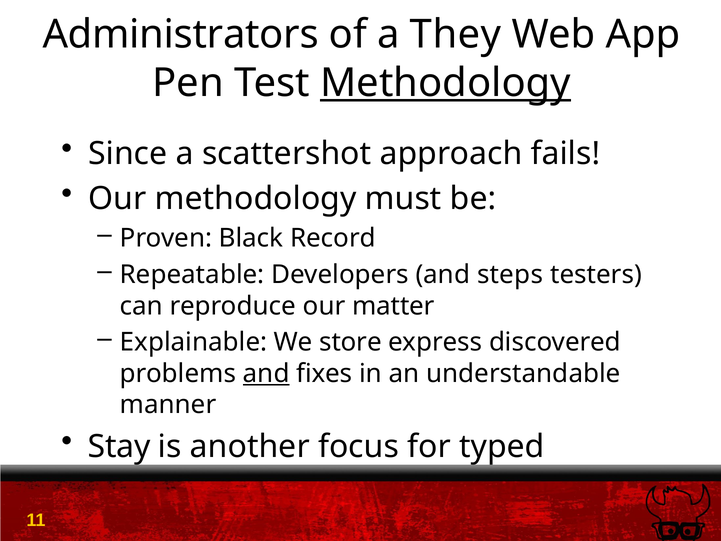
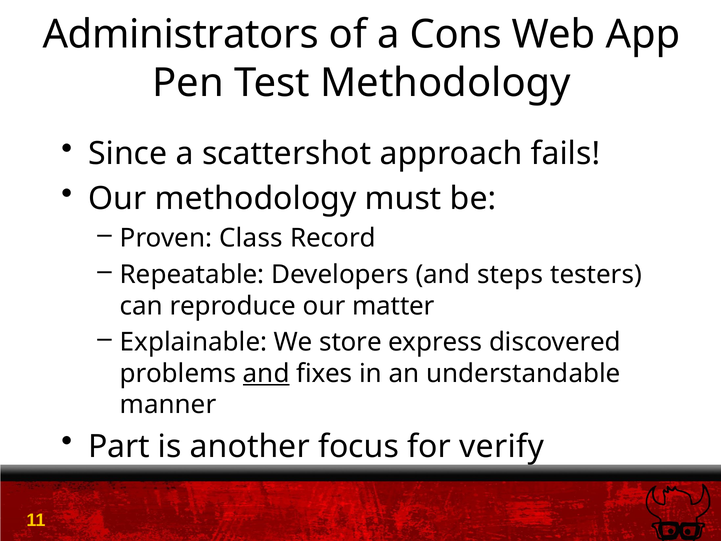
They: They -> Cons (456, 35)
Methodology underline: present -> none (445, 83)
Black: Black -> Class (251, 238)
Stay: Stay -> Part (119, 446)
typed: typed -> verify (502, 446)
